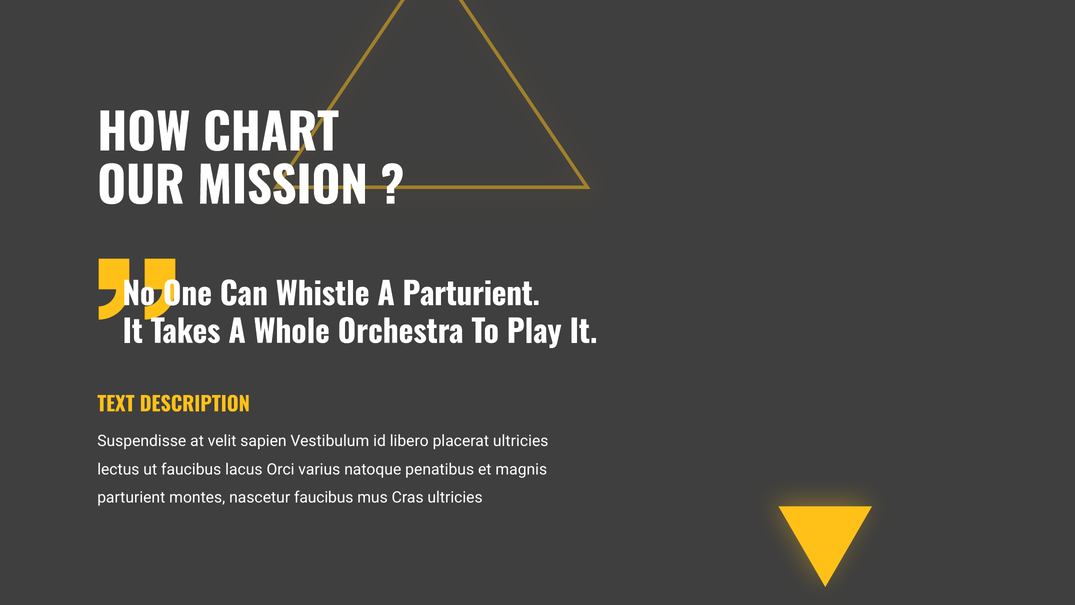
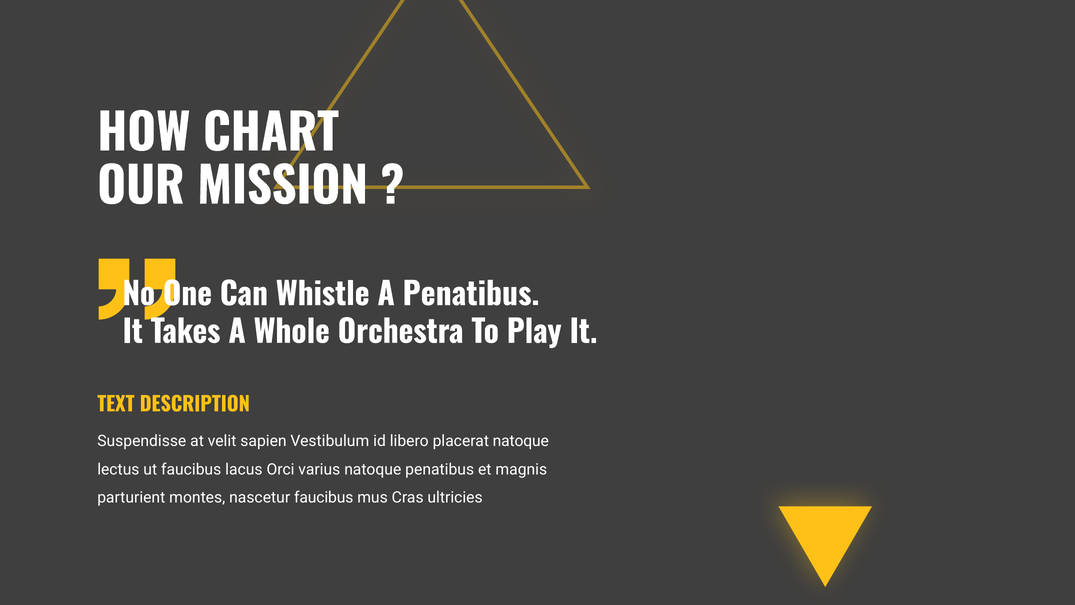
A Parturient: Parturient -> Penatibus (471, 295)
placerat ultricies: ultricies -> natoque (521, 441)
